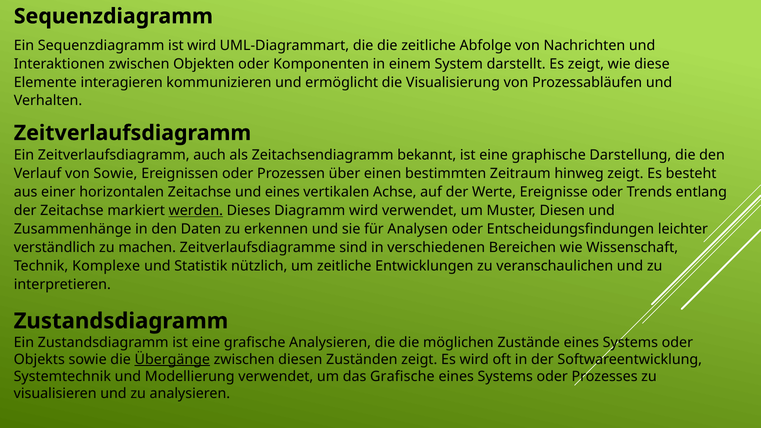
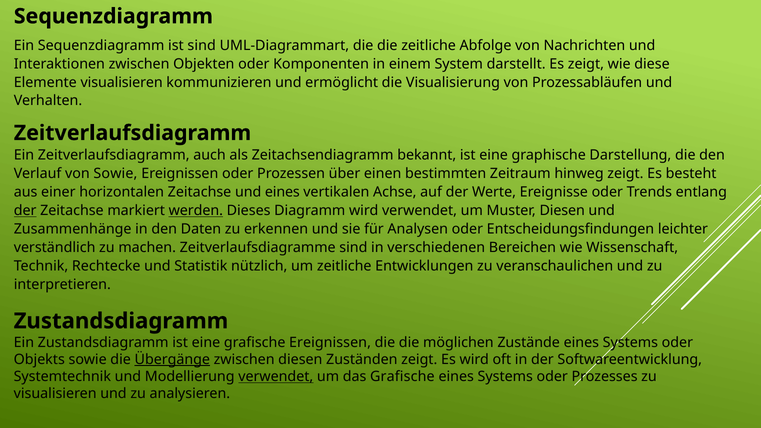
ist wird: wird -> sind (202, 45)
Elemente interagieren: interagieren -> visualisieren (122, 82)
der underline: none -> present (25, 211)
Komplexe: Komplexe -> Rechtecke (106, 266)
grafische Analysieren: Analysieren -> Ereignissen (330, 342)
verwendet underline: none -> present (276, 377)
